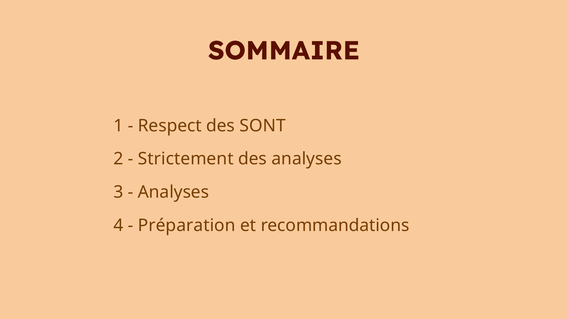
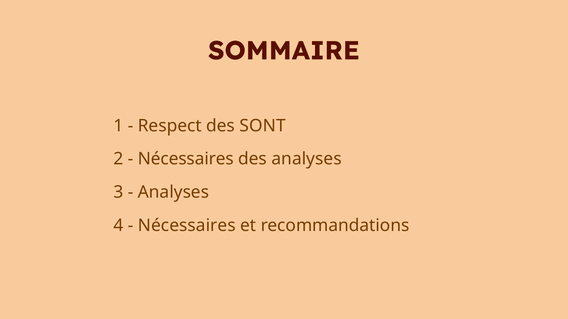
Strictement: Strictement -> Nécessaires (186, 159)
Préparation: Préparation -> Nécessaires (187, 226)
